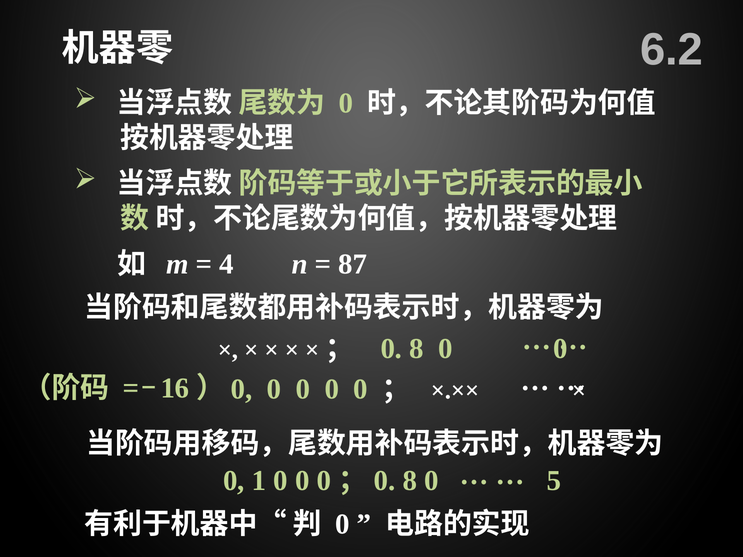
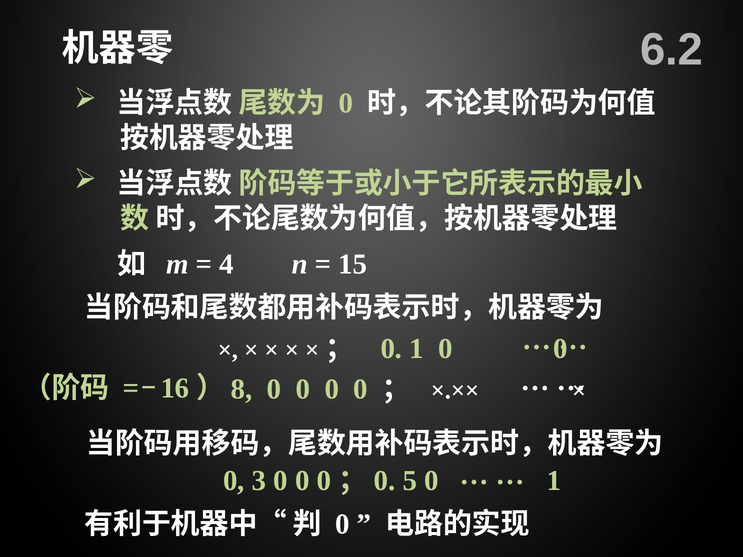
87: 87 -> 15 (353, 264)
8: 8 -> 1 (417, 349)
0: 0 -> 8 (242, 389)
1: 1 -> 3 (259, 481)
8: 8 -> 5 (410, 481)
5: 5 -> 1 (554, 481)
